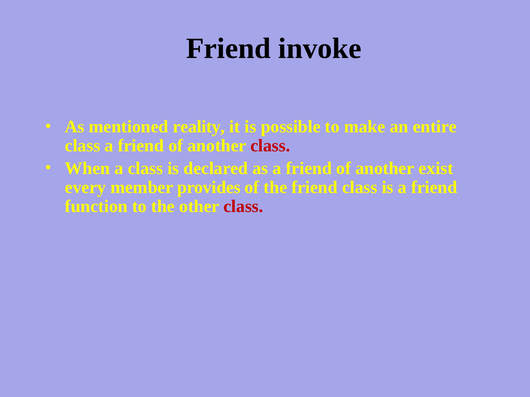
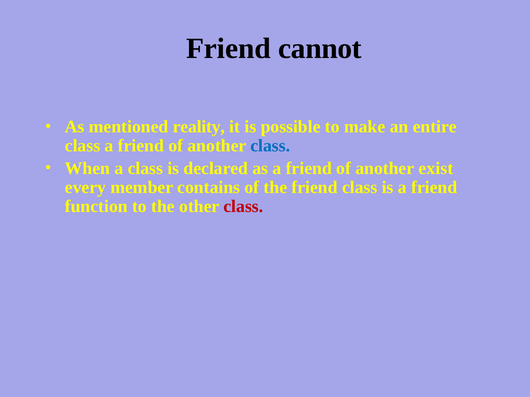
invoke: invoke -> cannot (320, 48)
class colour: red -> blue (270, 146)
provides: provides -> contains (209, 188)
